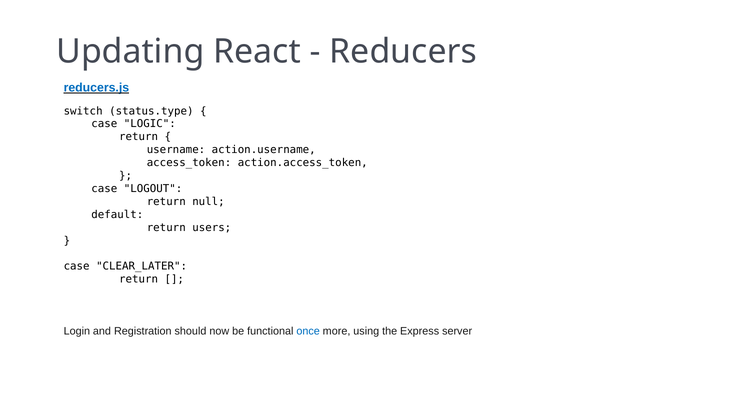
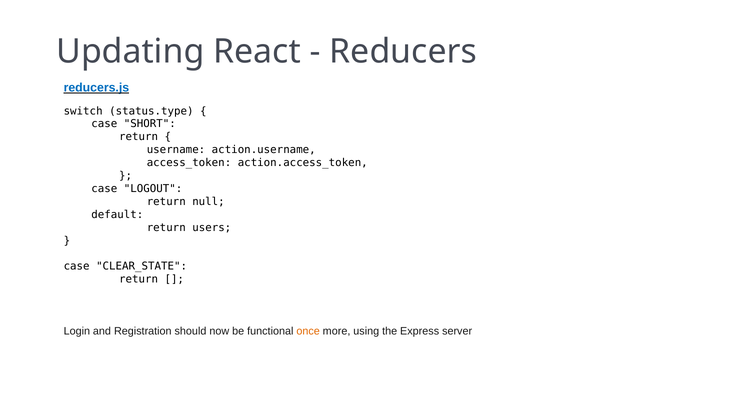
LOGIC: LOGIC -> SHORT (150, 124)
CLEAR_LATER: CLEAR_LATER -> CLEAR_STATE (142, 266)
once colour: blue -> orange (308, 331)
